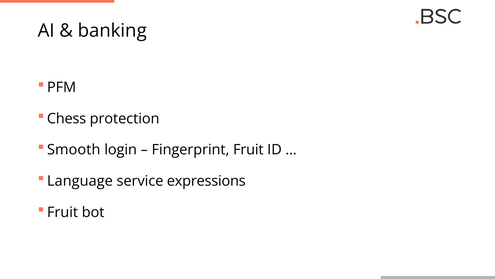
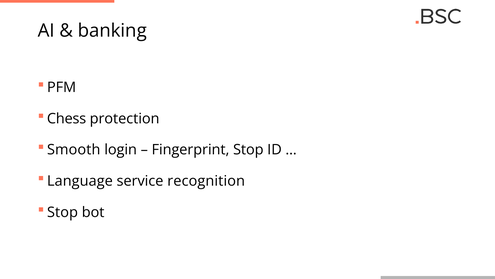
Fingerprint Fruit: Fruit -> Stop (248, 149)
expressions: expressions -> recognition (206, 181)
Fruit: Fruit -> Stop (62, 212)
